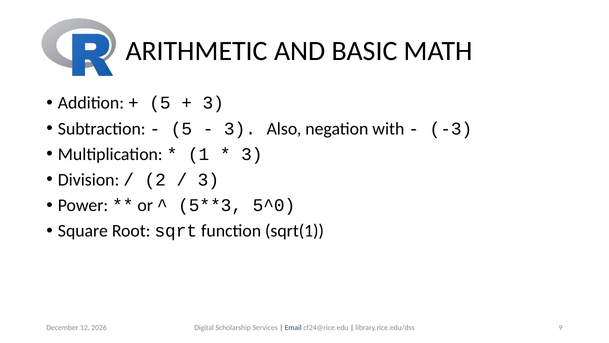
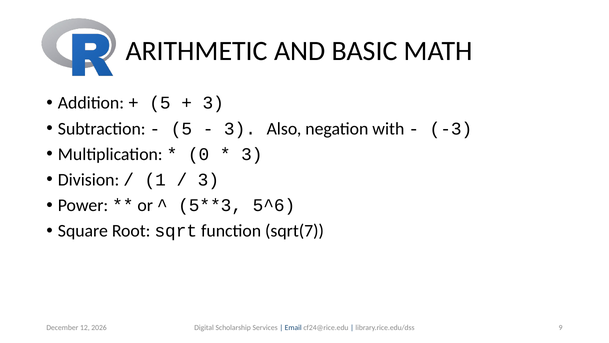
1: 1 -> 0 (199, 154)
2: 2 -> 1 (155, 180)
5^0: 5^0 -> 5^6 (274, 205)
sqrt(1: sqrt(1 -> sqrt(7 (295, 231)
